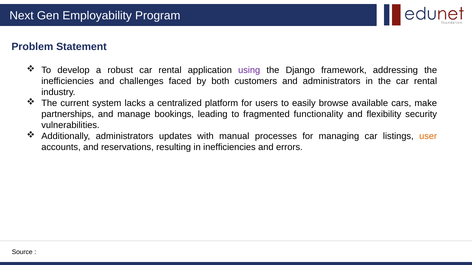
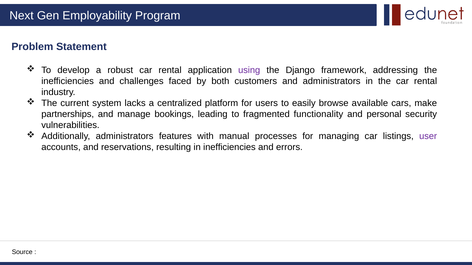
flexibility: flexibility -> personal (384, 114)
updates: updates -> features (175, 136)
user colour: orange -> purple (428, 136)
